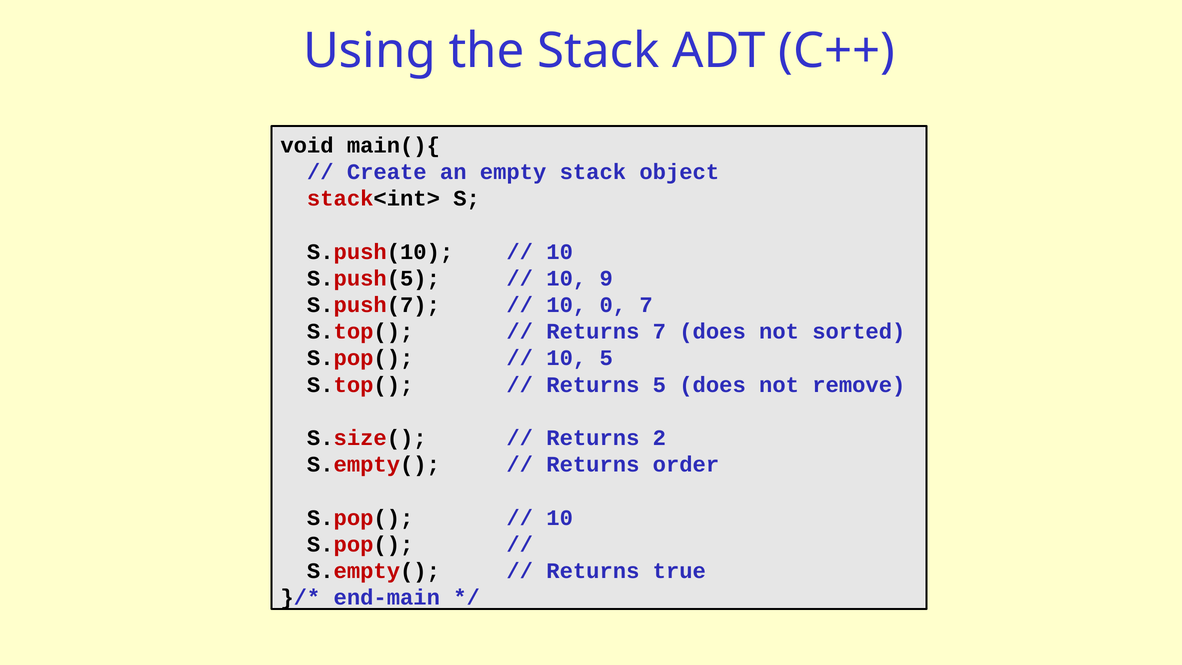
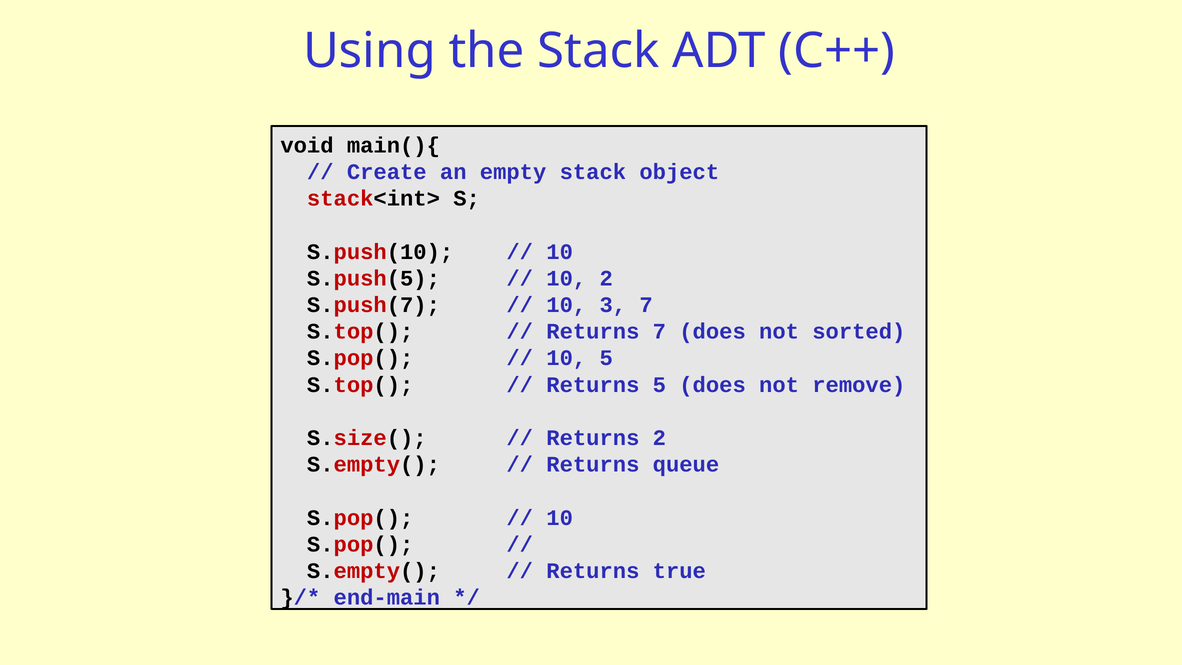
10 9: 9 -> 2 (606, 278)
0: 0 -> 3 (613, 305)
order: order -> queue (686, 464)
